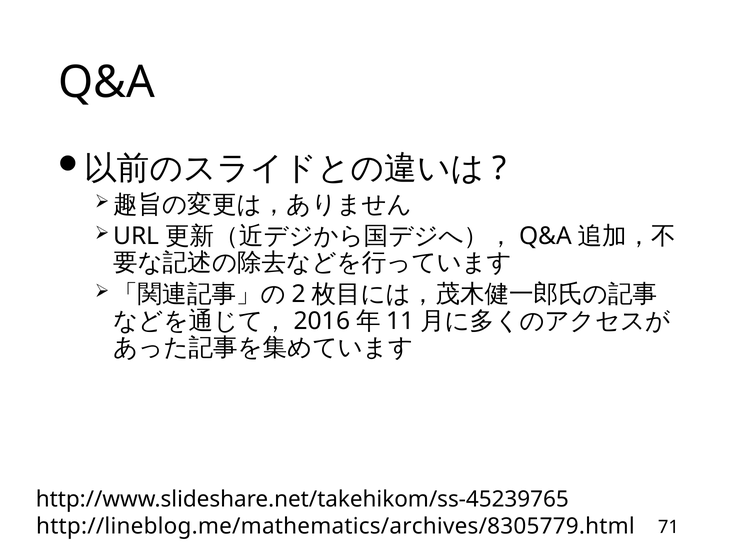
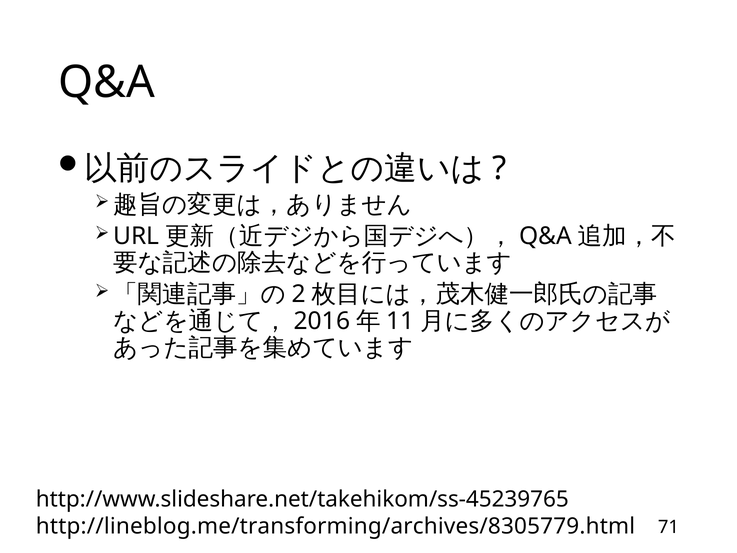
http://lineblog.me/mathematics/archives/8305779.html: http://lineblog.me/mathematics/archives/8305779.html -> http://lineblog.me/transforming/archives/8305779.html (335, 526)
